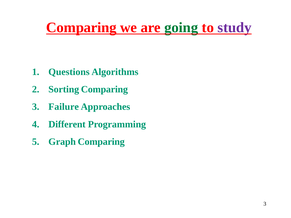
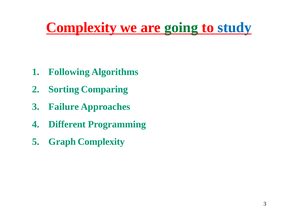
Comparing: Comparing -> Complexity (81, 28)
study colour: purple -> blue (235, 28)
Questions: Questions -> Following (69, 72)
Graph Comparing: Comparing -> Complexity (101, 142)
